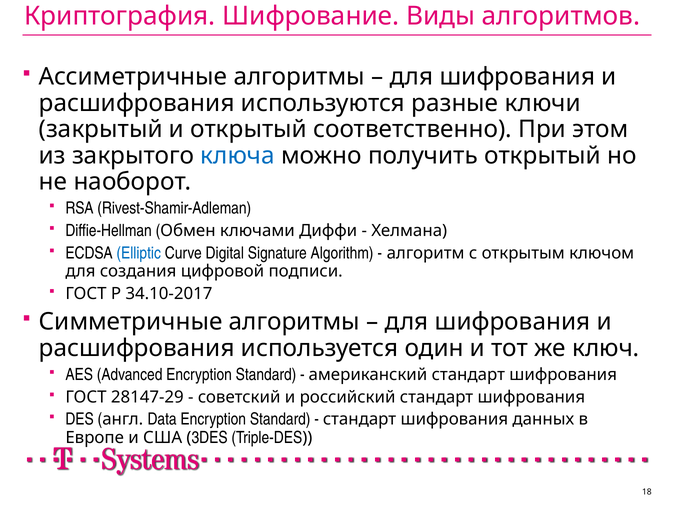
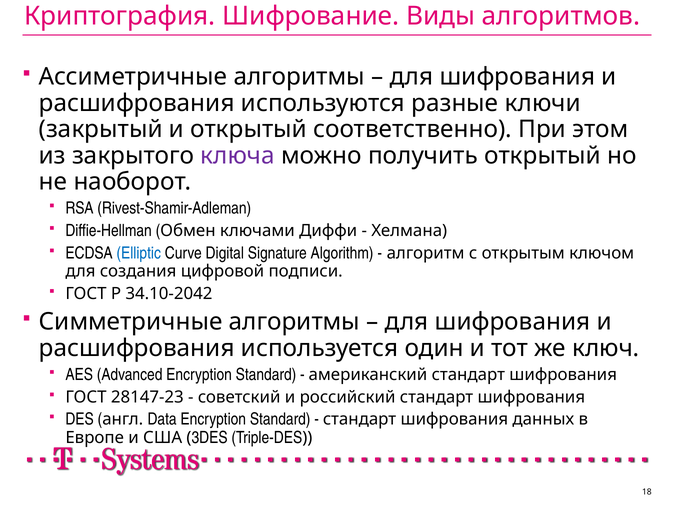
ключа colour: blue -> purple (238, 156)
34.10-2017: 34.10-2017 -> 34.10-2042 (169, 294)
28147-29: 28147-29 -> 28147-23 (147, 397)
